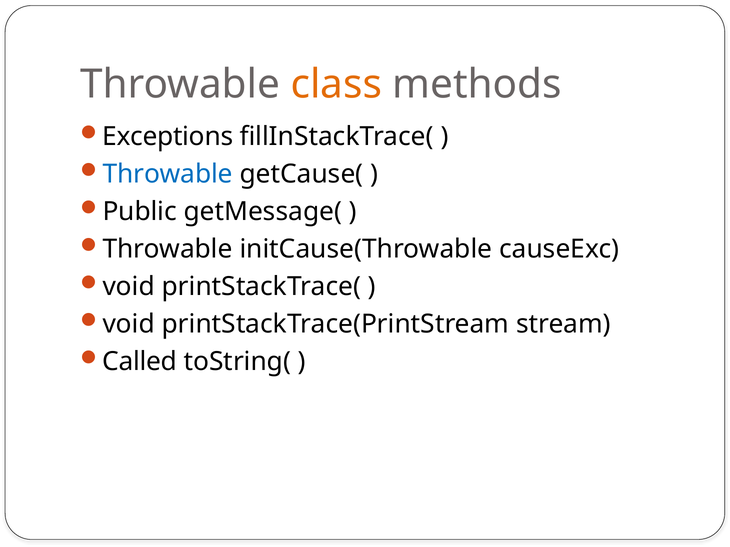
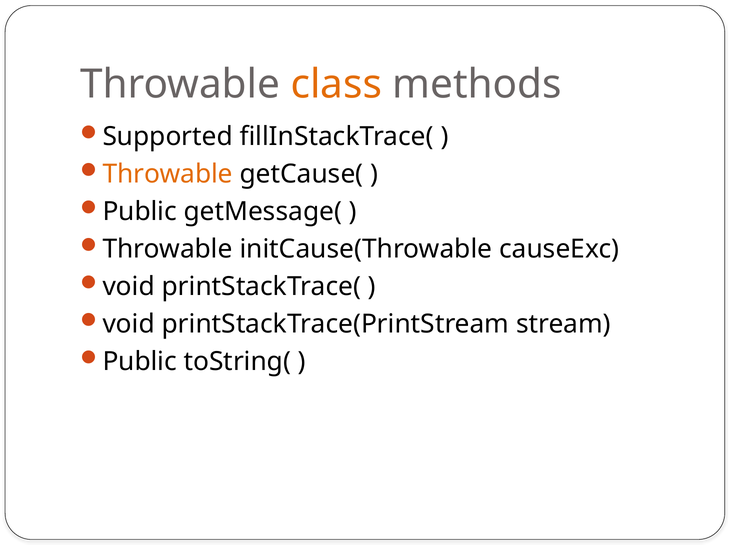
Exceptions: Exceptions -> Supported (168, 137)
Throwable colour: blue -> orange (168, 174)
Called: Called -> Public (140, 362)
